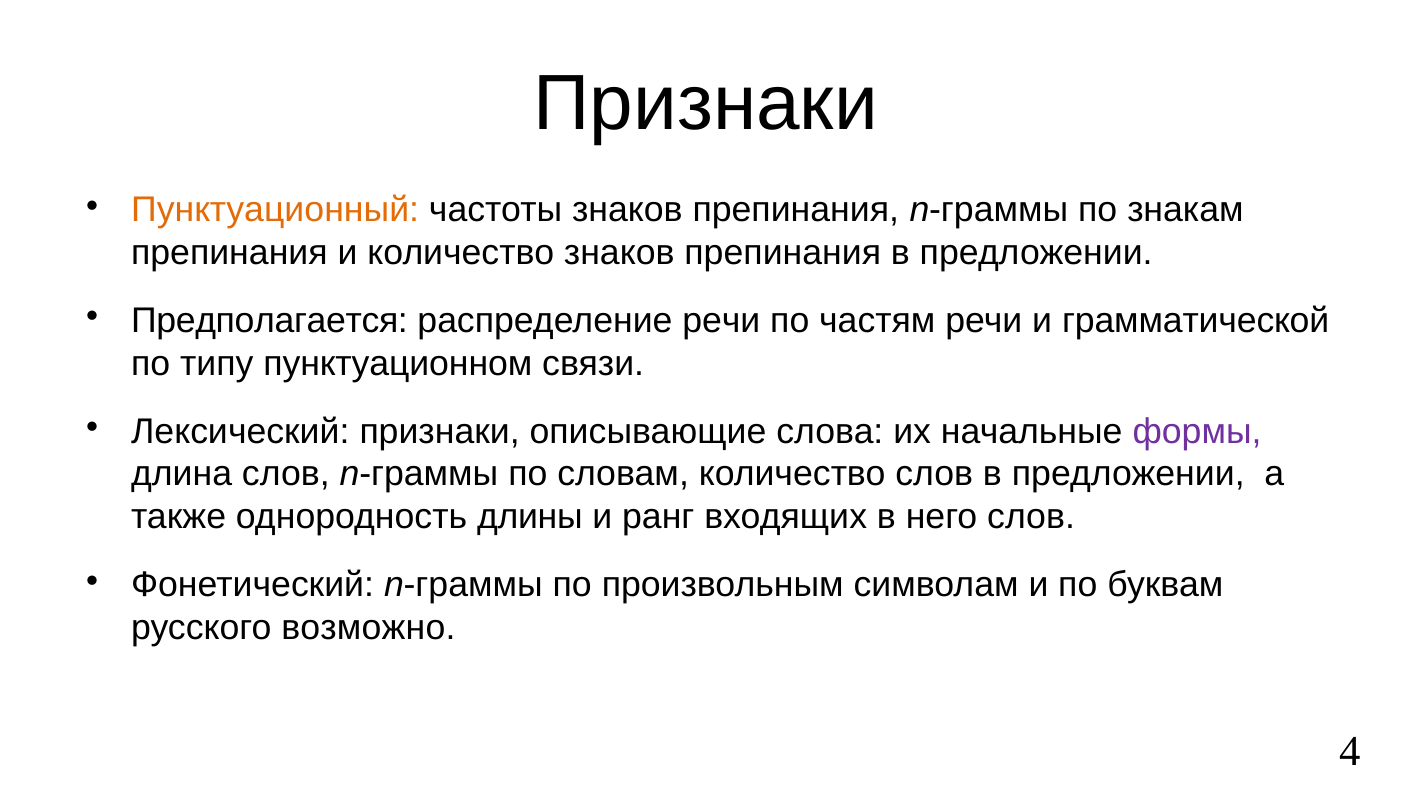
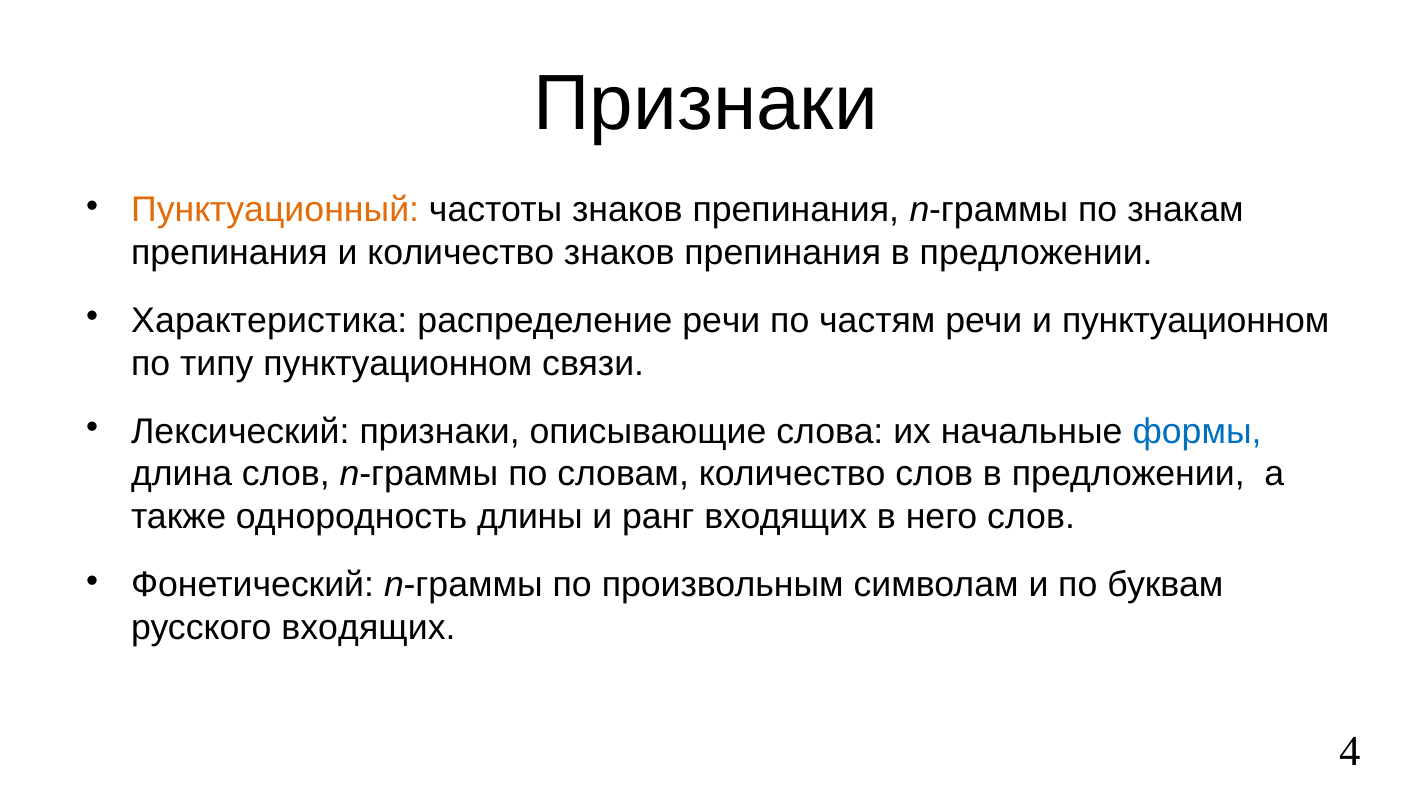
Предполагается: Предполагается -> Характеристика (269, 321)
и грамматической: грамматической -> пунктуационном (1196, 321)
формы colour: purple -> blue (1197, 431)
русского возможно: возможно -> входящих (368, 627)
